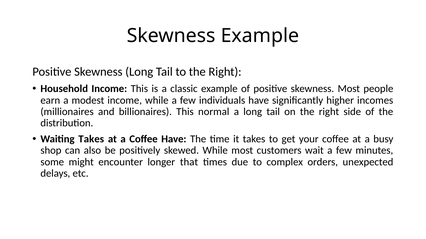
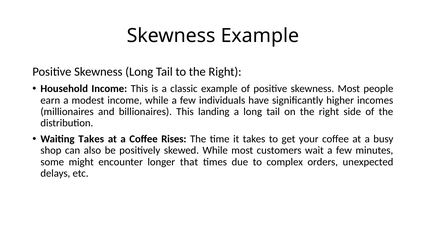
normal: normal -> landing (214, 112)
Coffee Have: Have -> Rises (174, 139)
